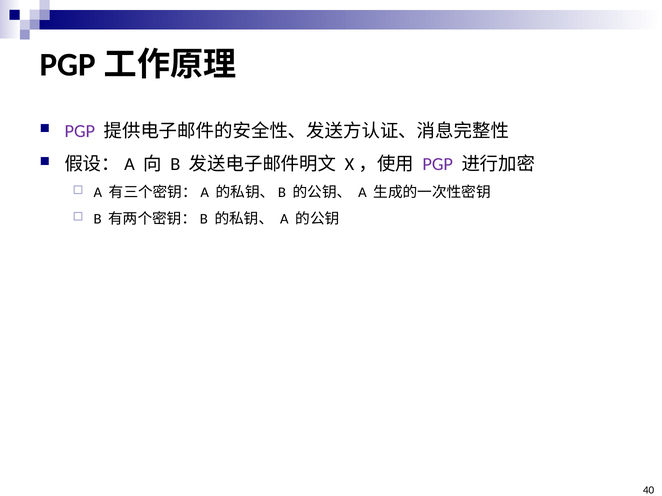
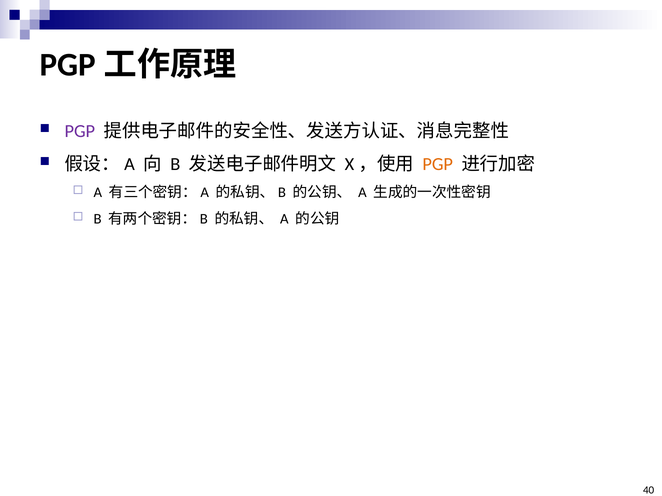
PGP colour: purple -> orange (438, 164)
